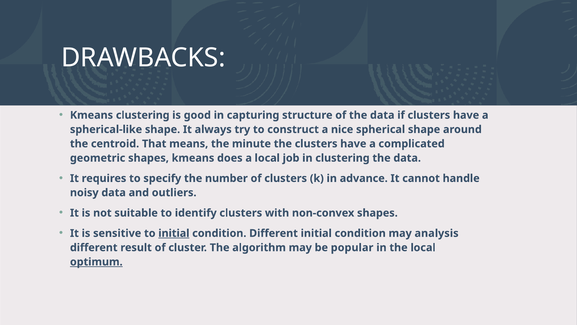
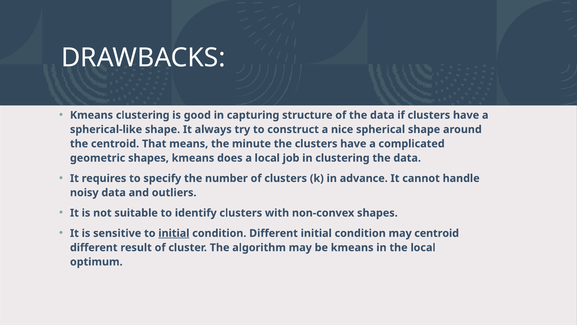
may analysis: analysis -> centroid (437, 233)
be popular: popular -> kmeans (352, 247)
optimum underline: present -> none (96, 262)
